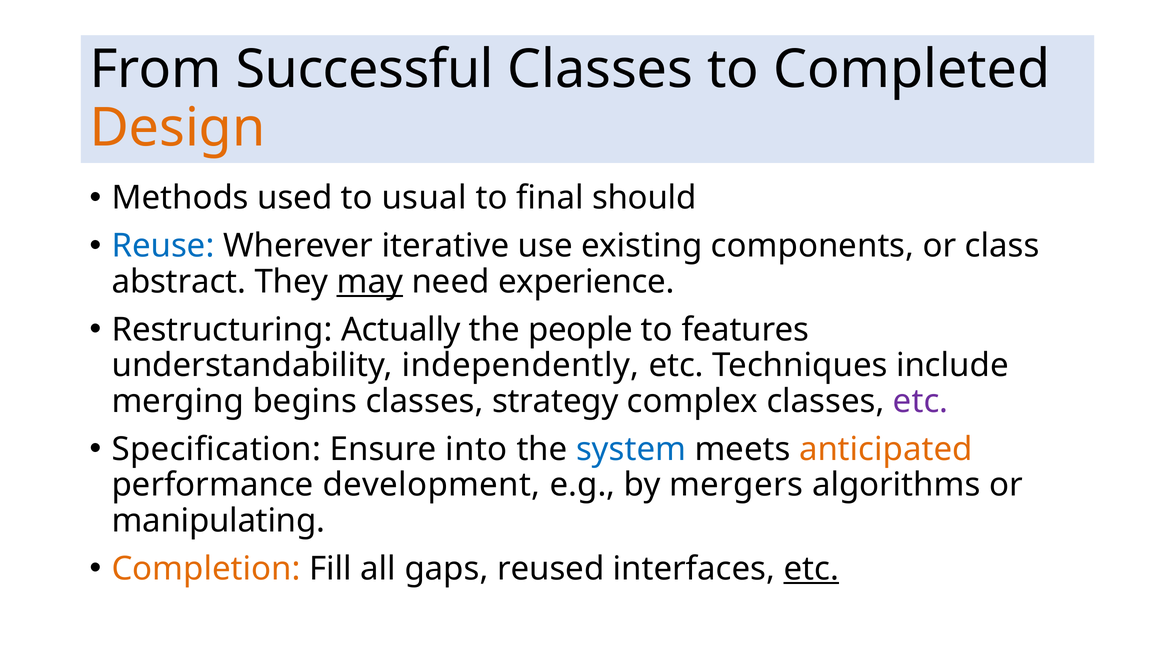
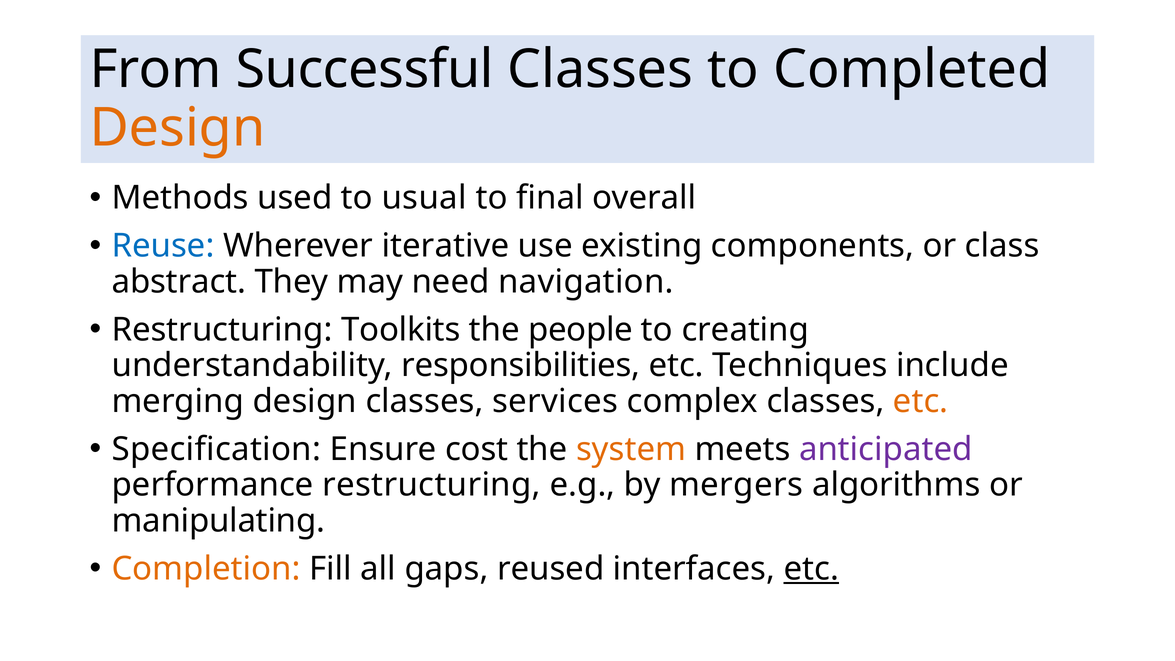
should: should -> overall (644, 198)
may underline: present -> none (370, 282)
experience: experience -> navigation (586, 282)
Actually: Actually -> Toolkits (401, 330)
features: features -> creating (745, 330)
independently: independently -> responsibilities (521, 365)
merging begins: begins -> design (305, 401)
strategy: strategy -> services (555, 401)
etc colour: purple -> orange (921, 401)
into: into -> cost (477, 449)
system colour: blue -> orange (631, 449)
anticipated colour: orange -> purple (886, 449)
performance development: development -> restructuring (431, 485)
